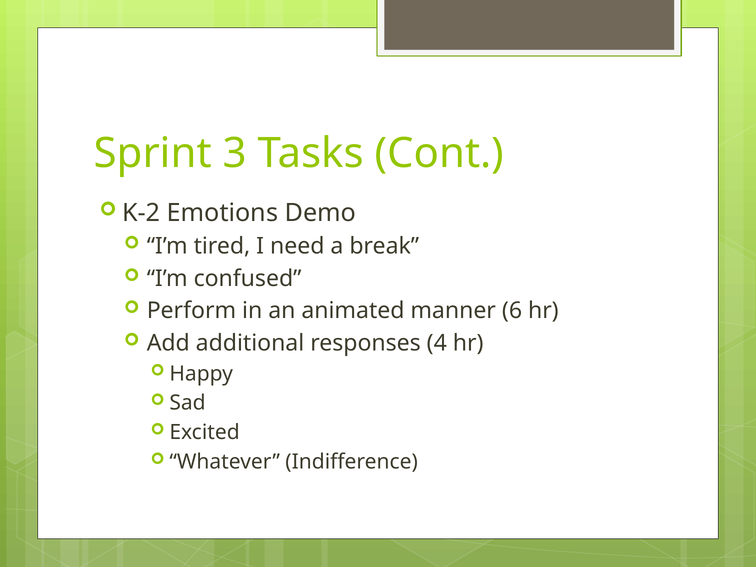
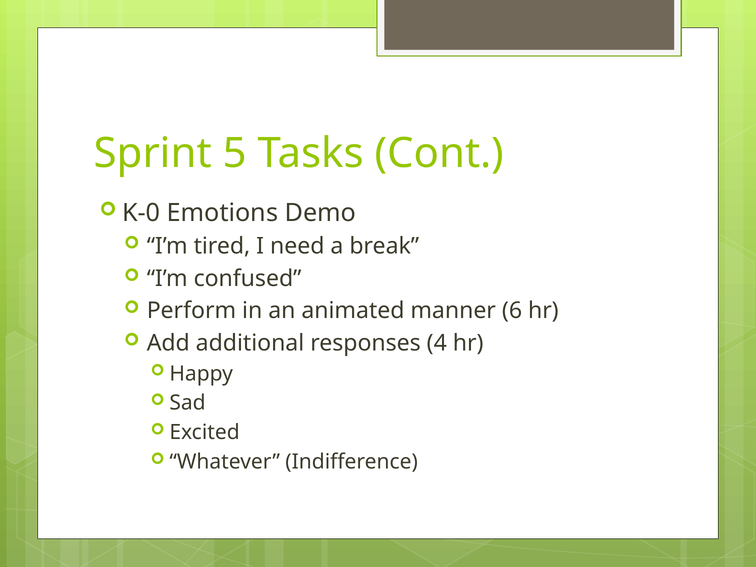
3: 3 -> 5 (235, 153)
K-2: K-2 -> K-0 (141, 213)
